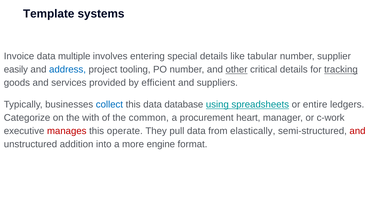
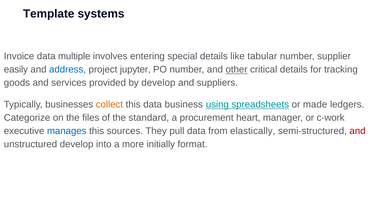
tooling: tooling -> jupyter (135, 70)
tracking underline: present -> none (341, 70)
by efficient: efficient -> develop (158, 83)
collect colour: blue -> orange (109, 105)
database: database -> business (184, 105)
entire: entire -> made (315, 105)
with: with -> files (91, 118)
common: common -> standard (149, 118)
manages colour: red -> blue (67, 131)
operate: operate -> sources (125, 131)
unstructured addition: addition -> develop (77, 144)
engine: engine -> initially (161, 144)
